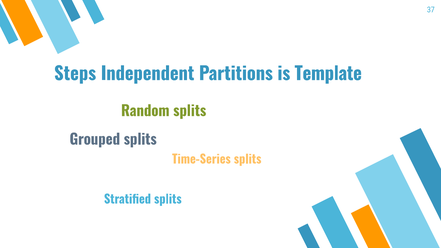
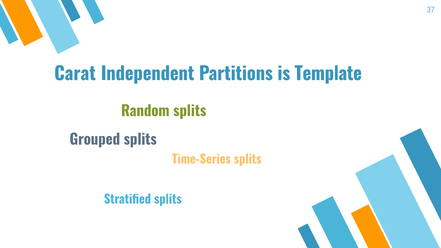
Steps: Steps -> Carat (75, 74)
